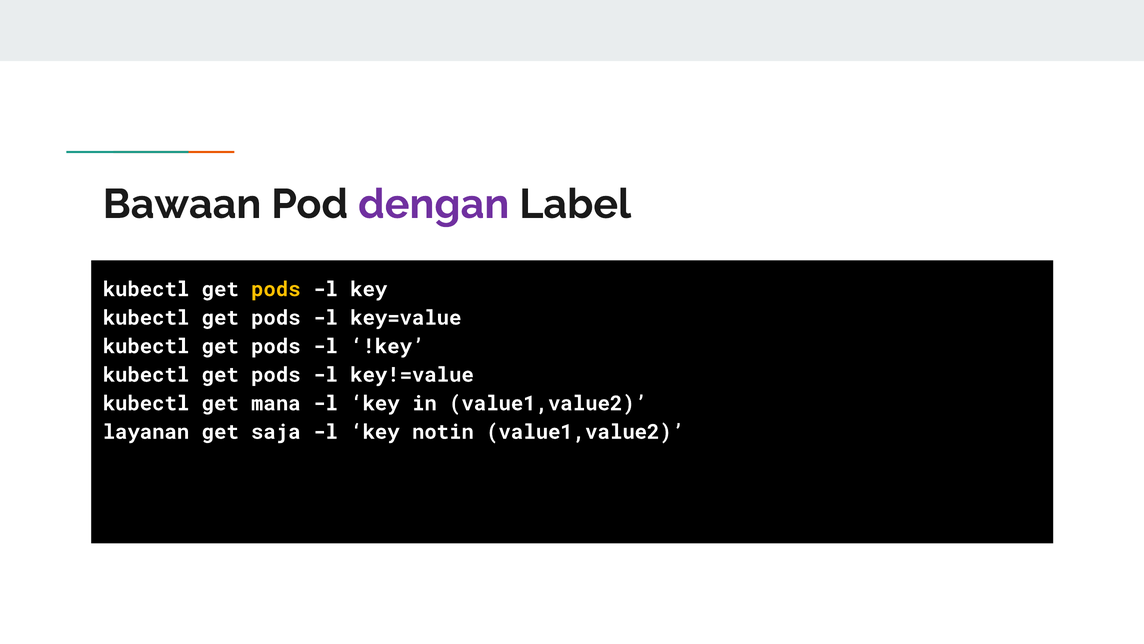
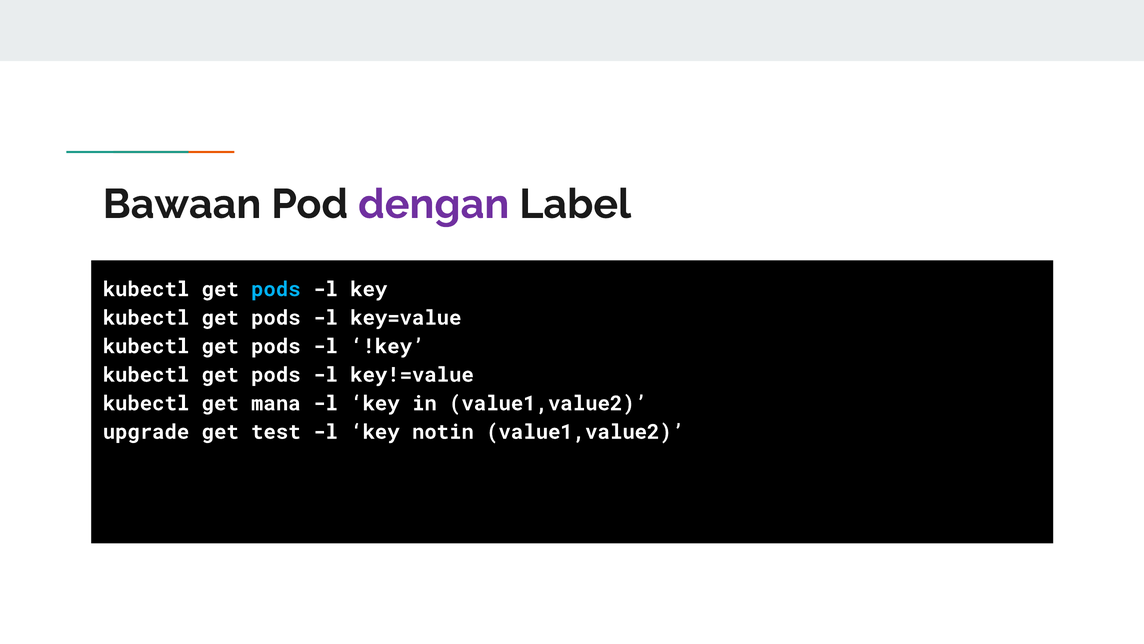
pods colour: yellow -> light blue (276, 289)
layanan: layanan -> upgrade (146, 432)
saja: saja -> test (276, 432)
